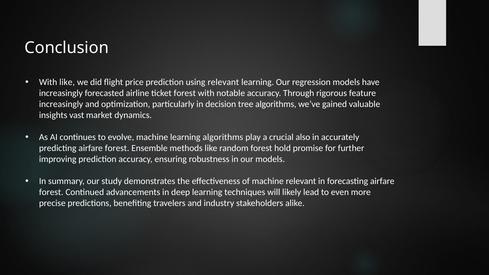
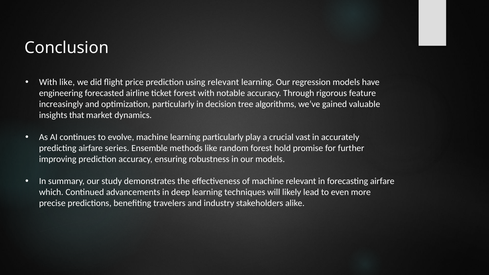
increasingly: increasingly -> engineering (61, 93)
vast: vast -> that (77, 115)
learning algorithms: algorithms -> particularly (223, 137)
also: also -> vast (303, 137)
predicting airfare forest: forest -> series (117, 148)
forest: forest -> which (51, 192)
